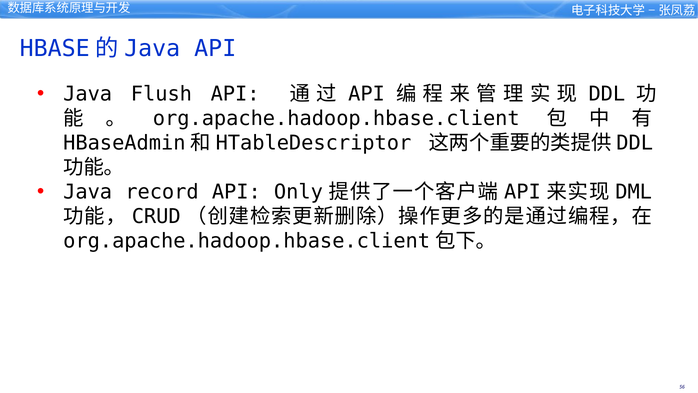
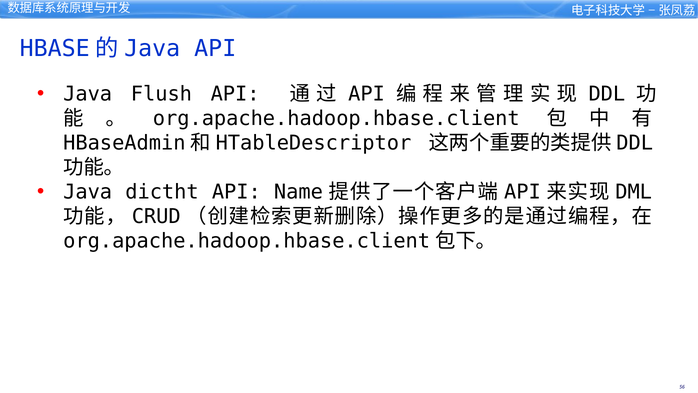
record: record -> dictht (162, 192)
Only: Only -> Name (298, 192)
